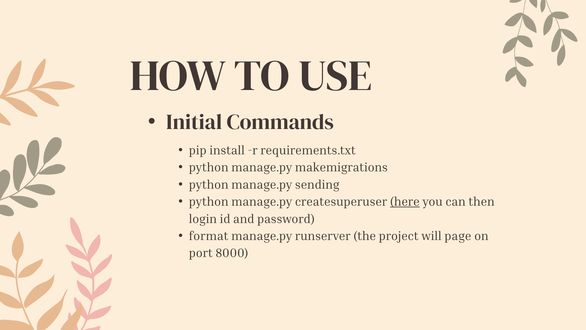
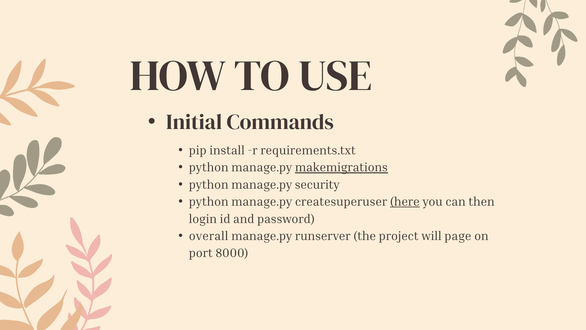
makemigrations underline: none -> present (341, 167)
sending: sending -> security (317, 185)
format: format -> overall (209, 236)
